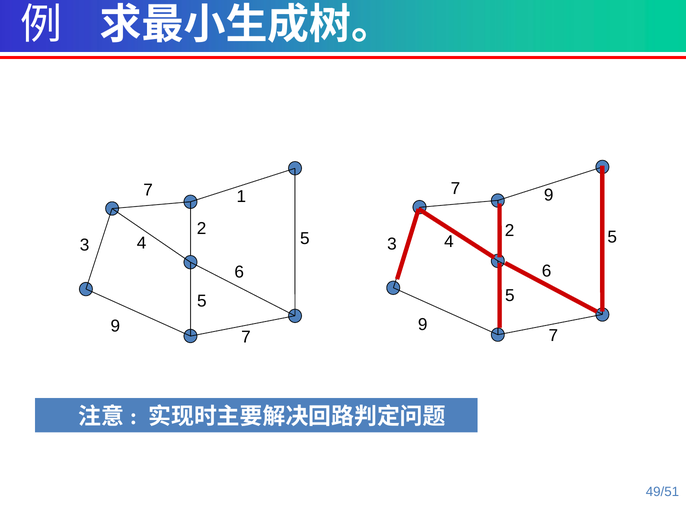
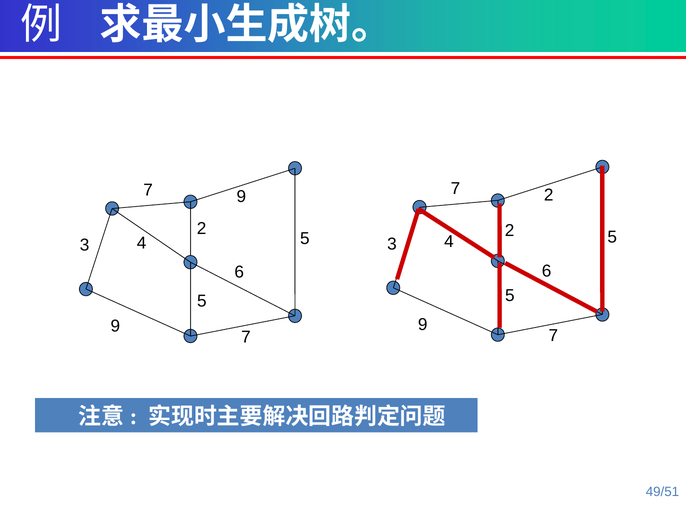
7 9: 9 -> 2 (549, 195)
7 1: 1 -> 9 (241, 196)
